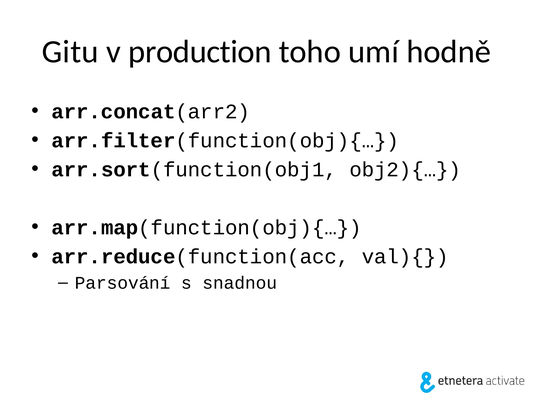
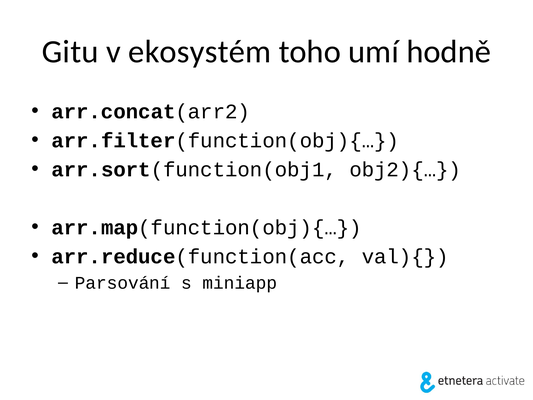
production: production -> ekosystém (200, 52)
snadnou: snadnou -> miniapp (240, 283)
